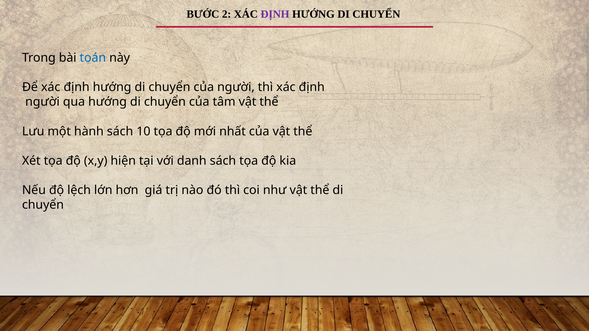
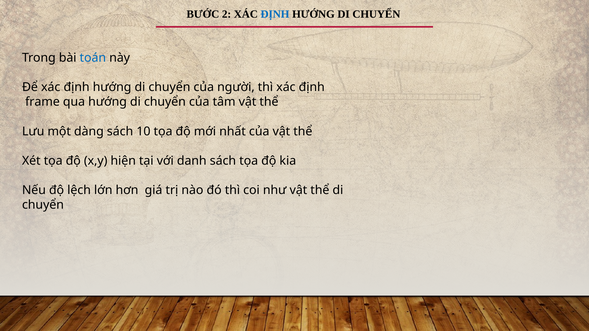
ĐỊNH colour: purple -> blue (275, 14)
người: người -> frame (42, 102)
hành: hành -> dàng (89, 131)
